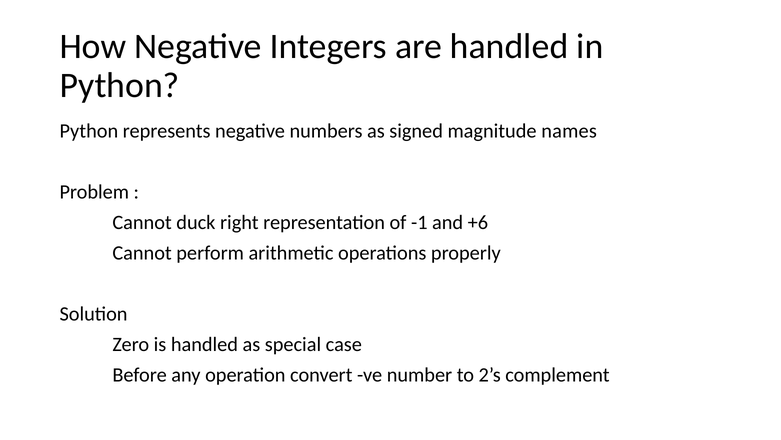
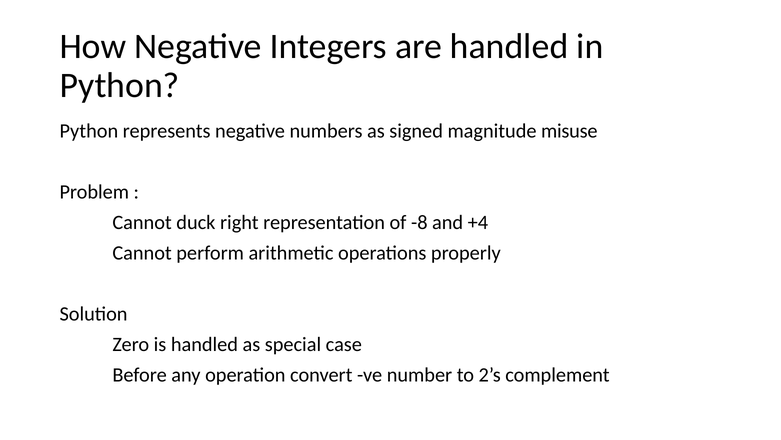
names: names -> misuse (569, 131)
-1: -1 -> -8 (419, 222)
+6: +6 -> +4 (478, 222)
